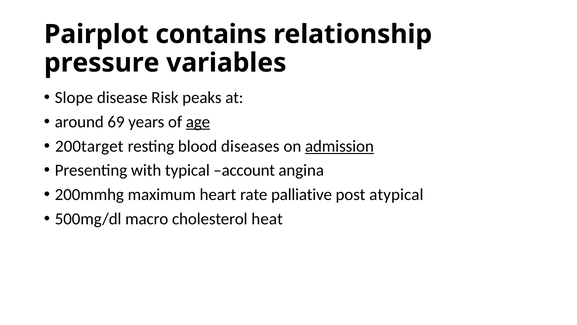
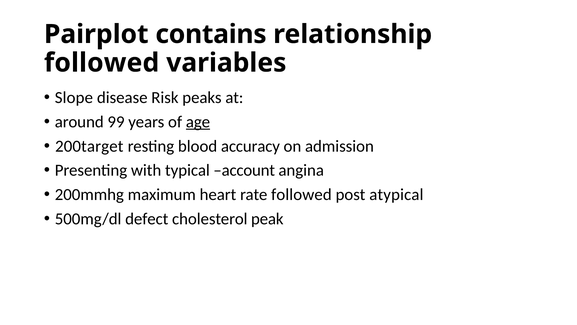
pressure: pressure -> followed (102, 63)
69: 69 -> 99 (116, 122)
diseases: diseases -> accuracy (250, 146)
admission underline: present -> none (339, 146)
rate palliative: palliative -> followed (301, 194)
macro: macro -> defect (147, 219)
heat: heat -> peak (267, 219)
